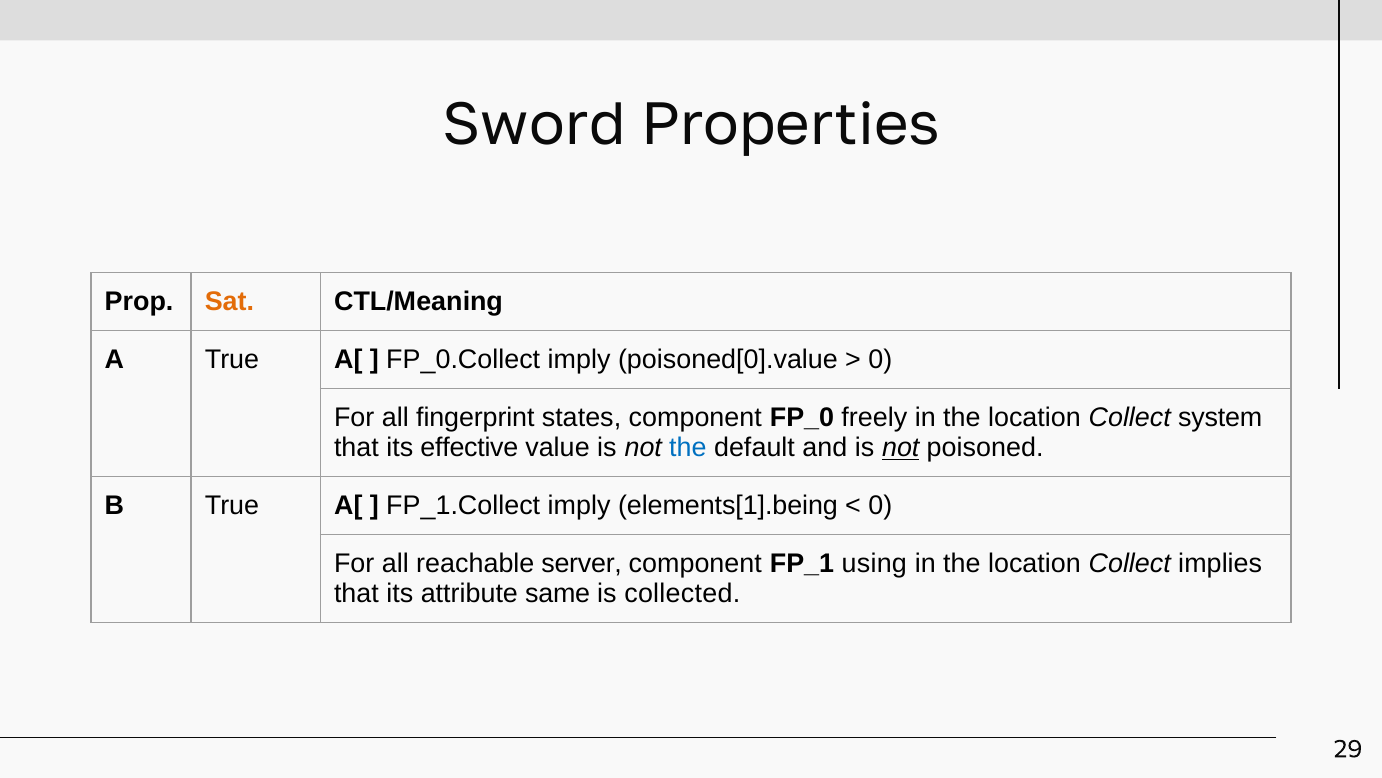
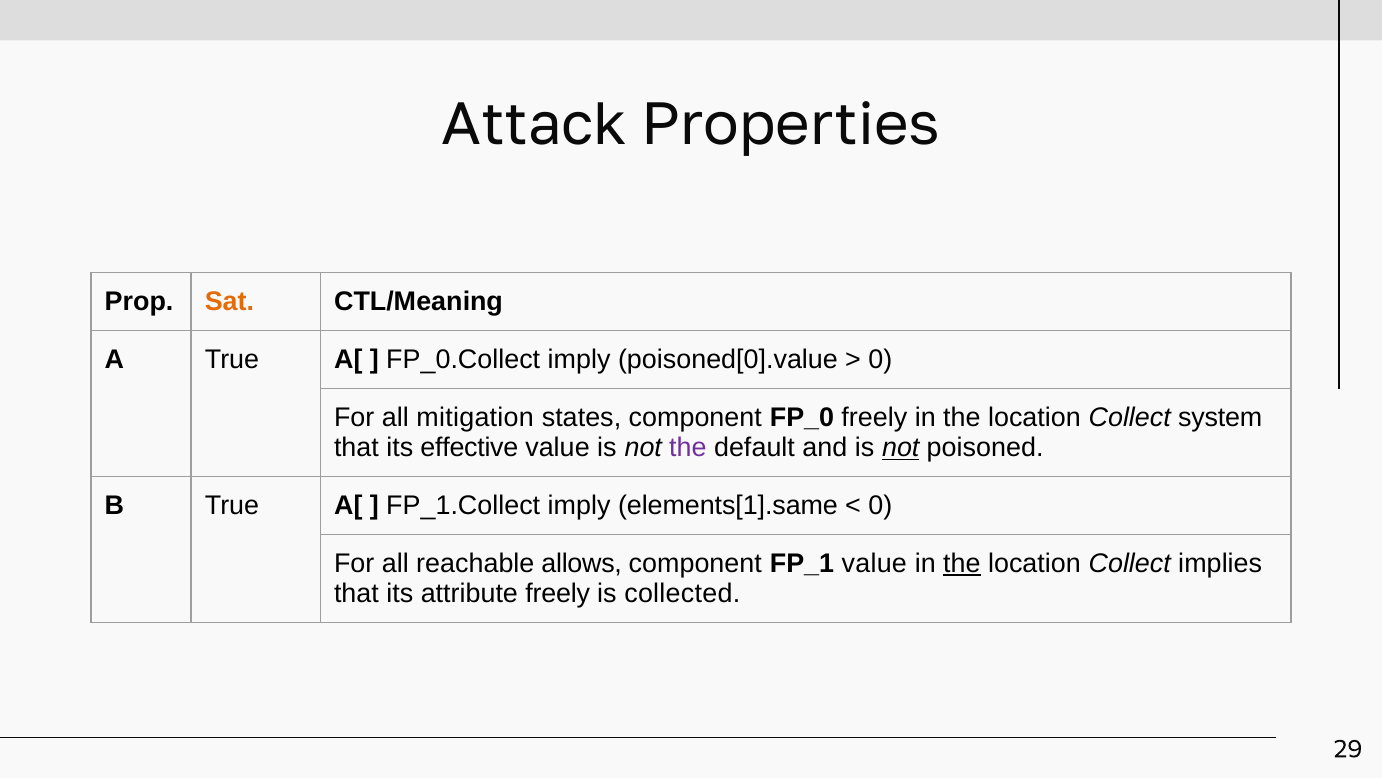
Sword: Sword -> Attack (535, 125)
fingerprint: fingerprint -> mitigation (475, 417)
the colour: blue -> purple (688, 448)
elements[1].being: elements[1].being -> elements[1].same (728, 505)
server: server -> allows (582, 563)
using: using -> value (874, 563)
the underline: none -> present (962, 563)
attribute same: same -> freely (558, 593)
